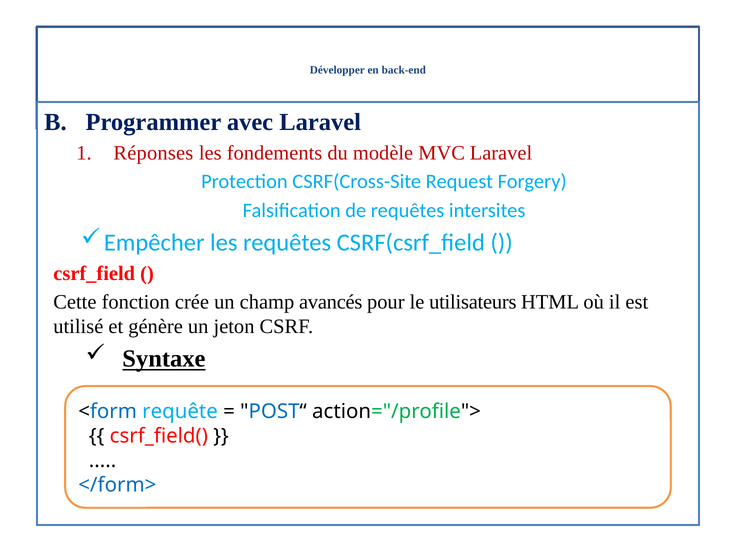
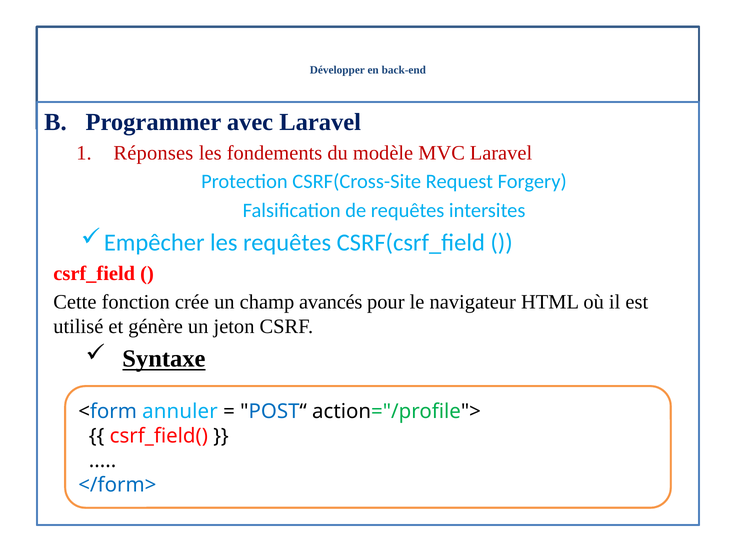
utilisateurs: utilisateurs -> navigateur (473, 302)
requête: requête -> annuler (180, 412)
